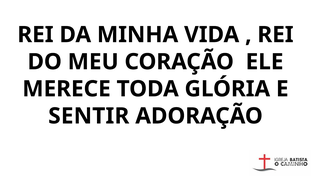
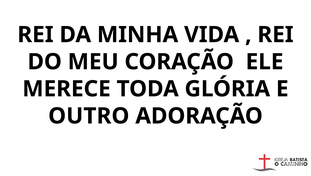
SENTIR: SENTIR -> OUTRO (89, 116)
